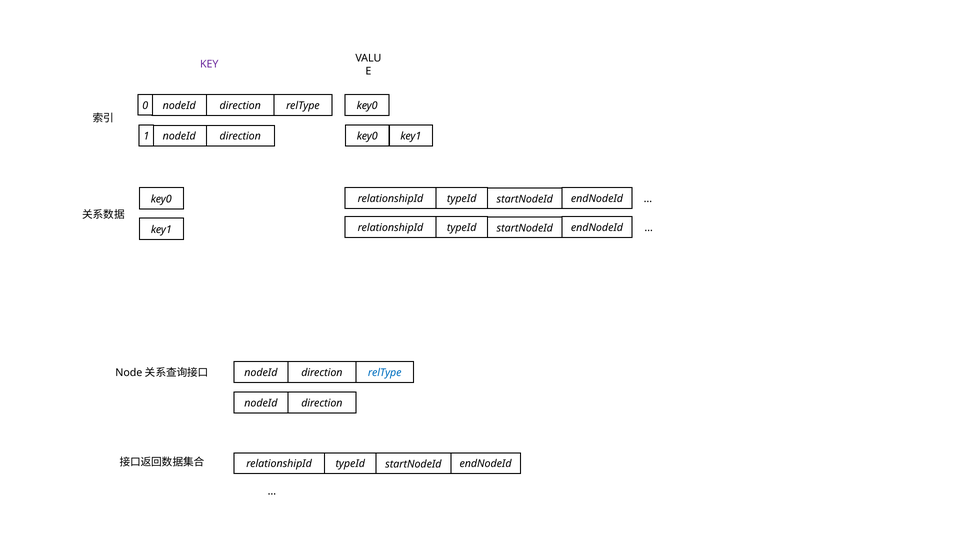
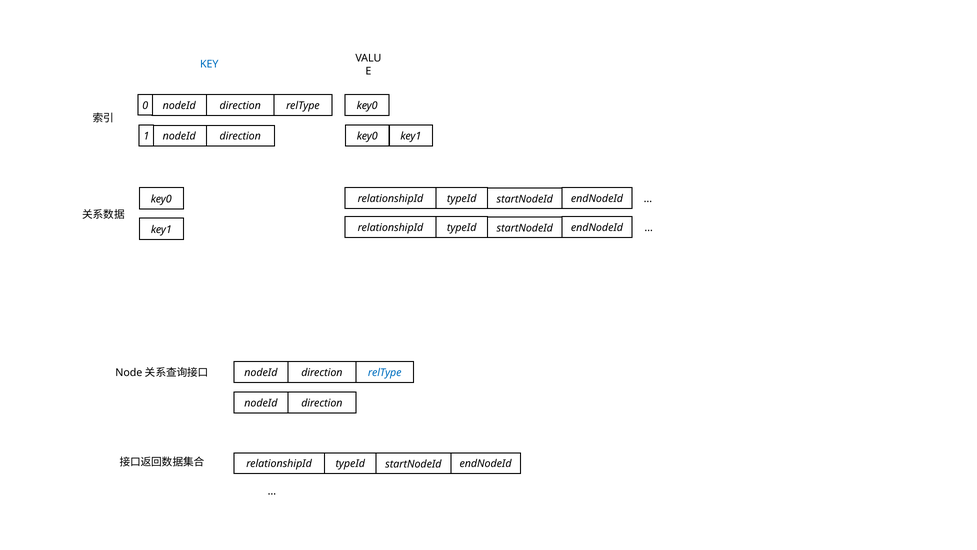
KEY colour: purple -> blue (209, 64)
